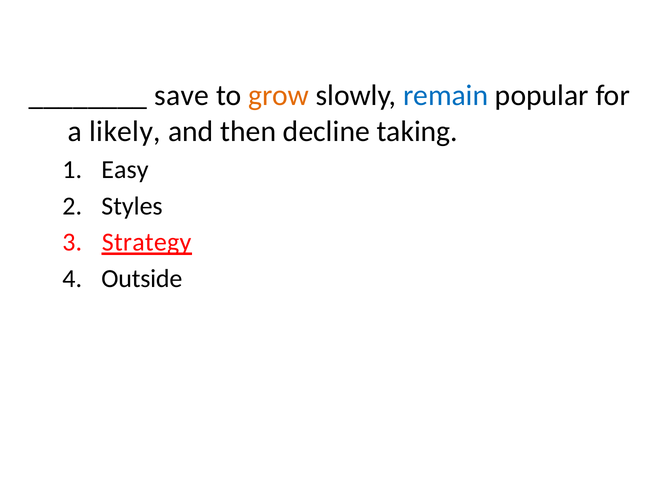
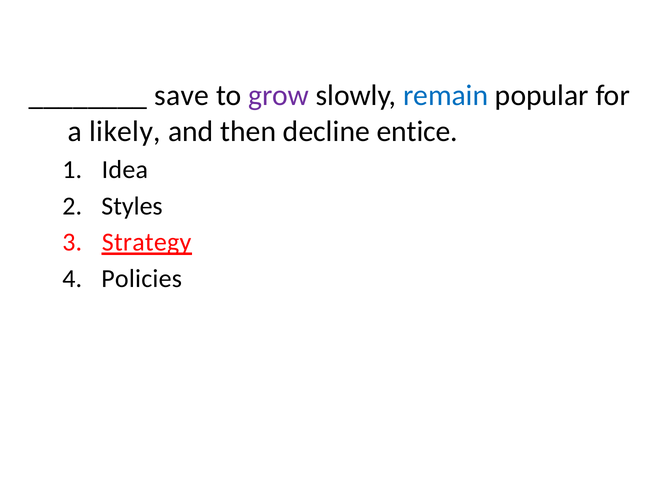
grow colour: orange -> purple (279, 96)
taking: taking -> entice (417, 131)
Easy: Easy -> Idea (125, 170)
Outside: Outside -> Policies (142, 279)
